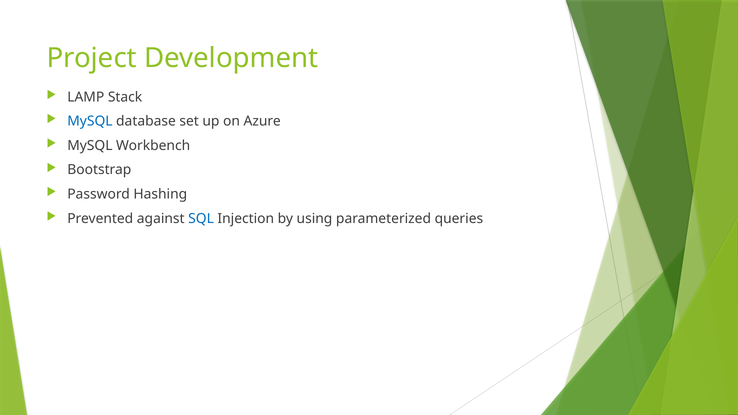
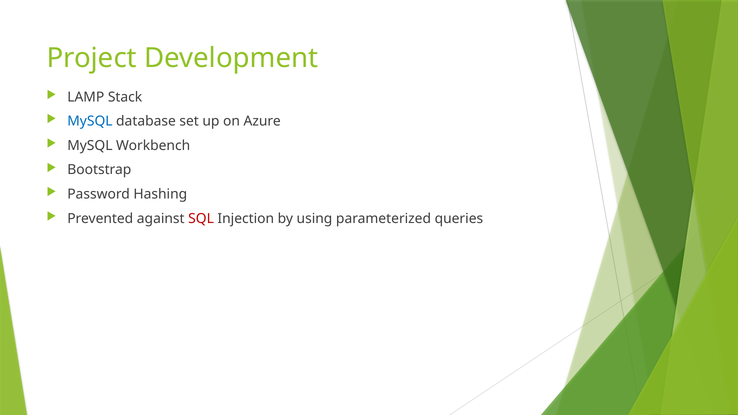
SQL colour: blue -> red (201, 219)
